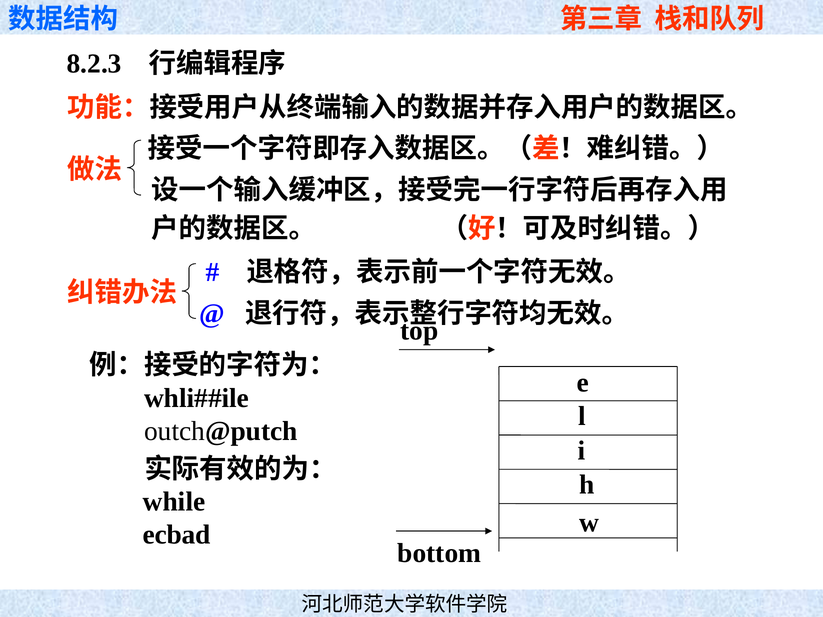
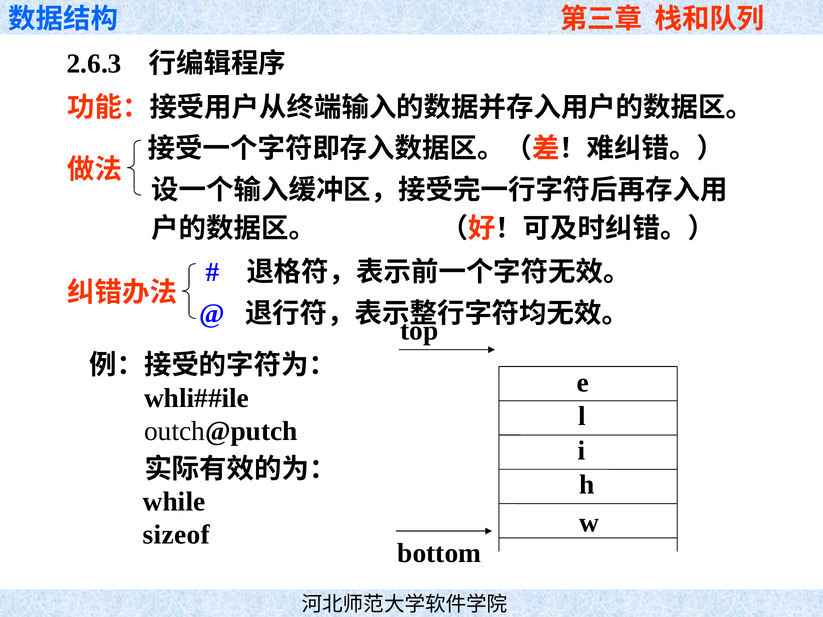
8.2.3: 8.2.3 -> 2.6.3 (94, 64)
ecbad: ecbad -> sizeof (176, 535)
